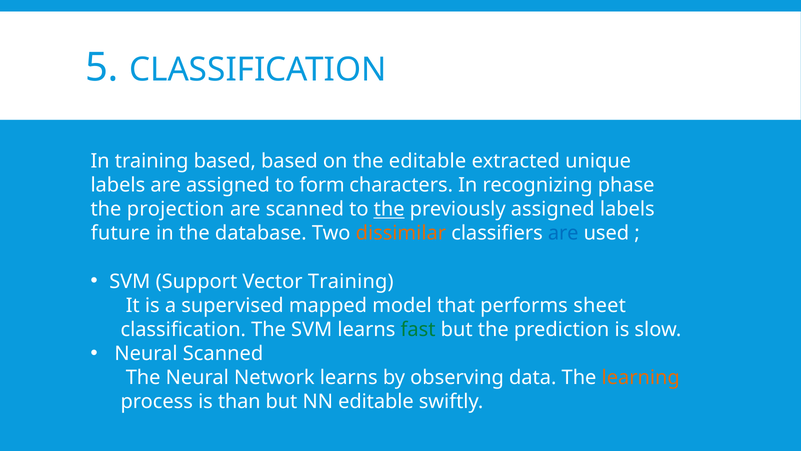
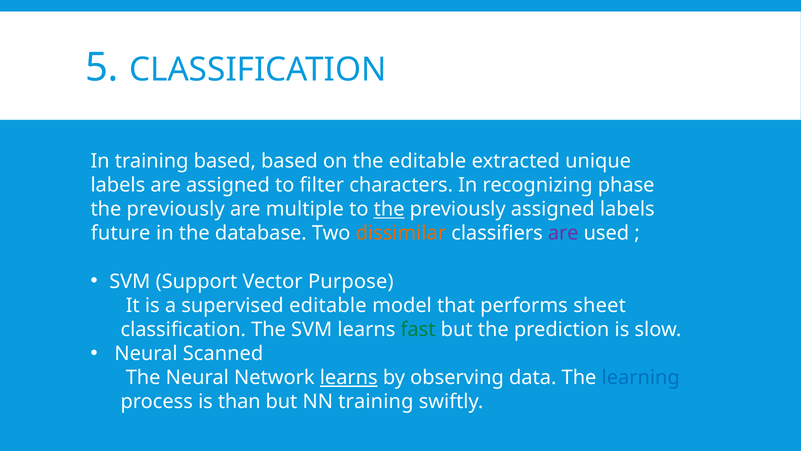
form: form -> filter (322, 185)
projection: projection -> previously (176, 209)
are scanned: scanned -> multiple (305, 209)
are colour: blue -> purple (563, 233)
Vector Training: Training -> Purpose (351, 281)
supervised mapped: mapped -> editable (328, 305)
learns underline: none -> present (349, 377)
learning colour: orange -> blue (641, 377)
NN editable: editable -> training (376, 401)
